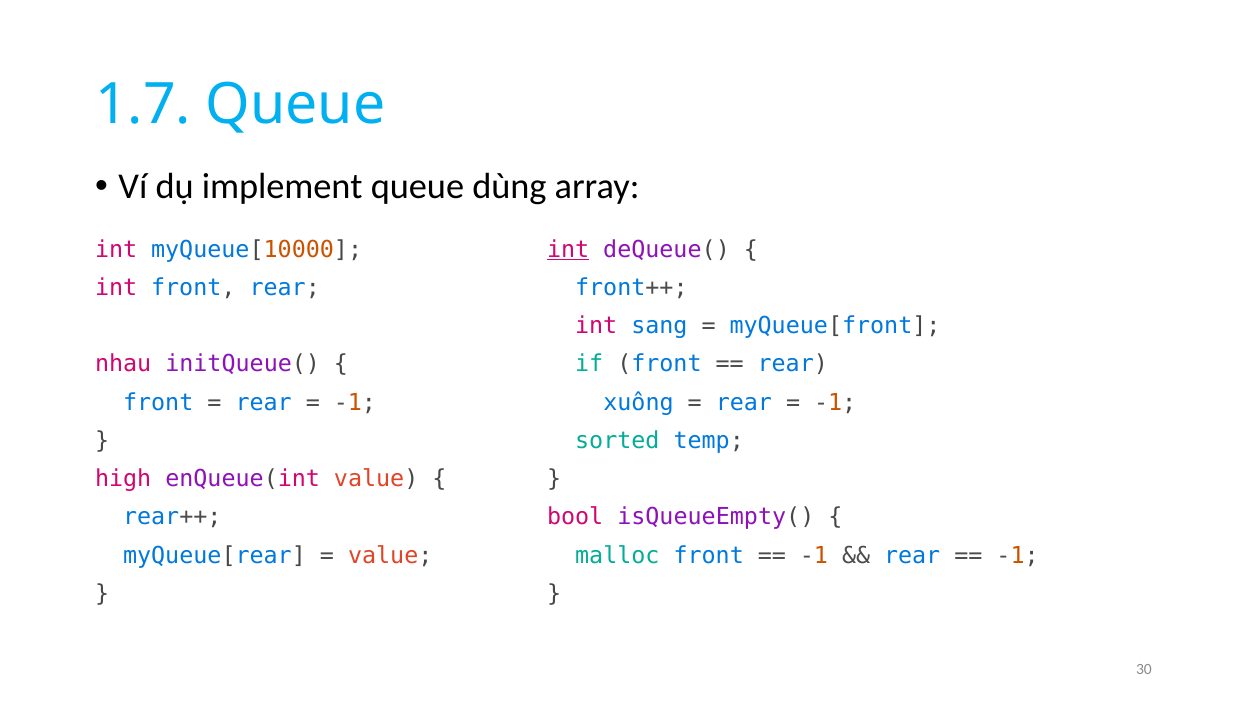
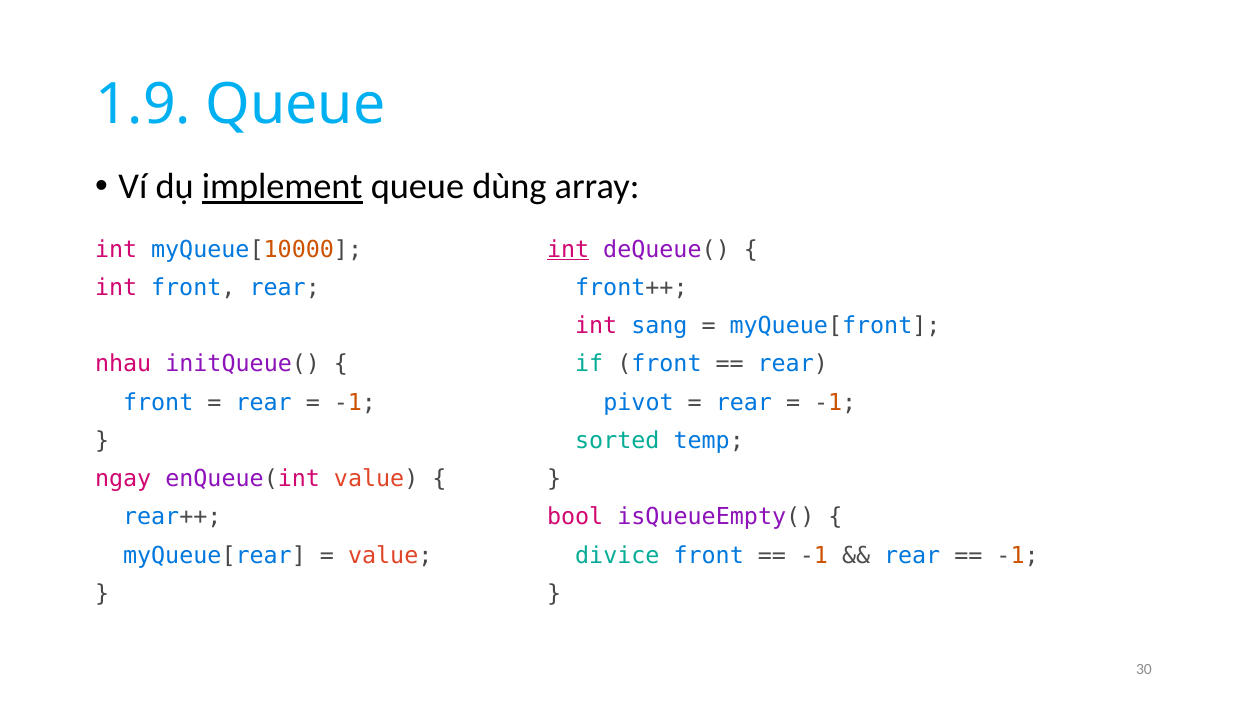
1.7: 1.7 -> 1.9 (143, 105)
implement underline: none -> present (282, 187)
xuống: xuống -> pivot (639, 403)
high: high -> ngay (123, 479)
malloc: malloc -> divice (617, 556)
